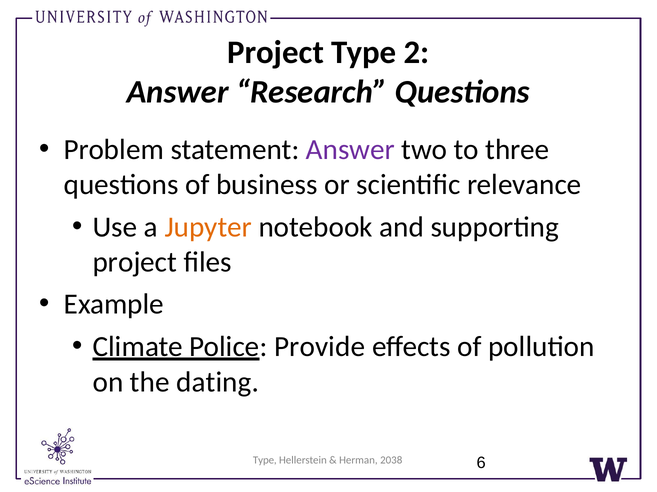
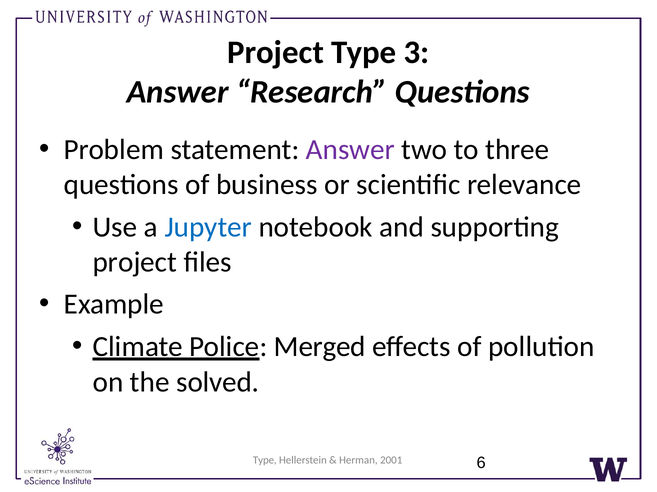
2: 2 -> 3 (416, 53)
Jupyter colour: orange -> blue (208, 227)
Provide: Provide -> Merged (320, 347)
dating: dating -> solved (218, 383)
2038: 2038 -> 2001 (391, 461)
